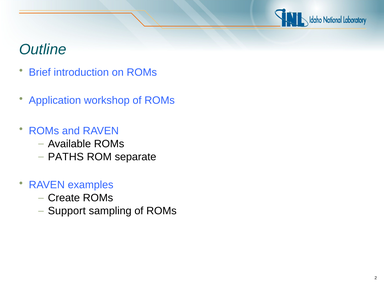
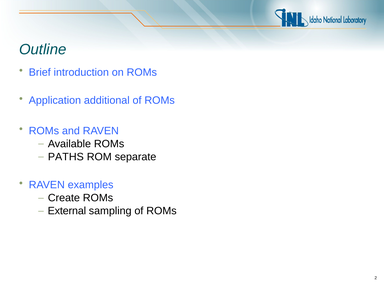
workshop: workshop -> additional (107, 100)
Support: Support -> External (67, 211)
